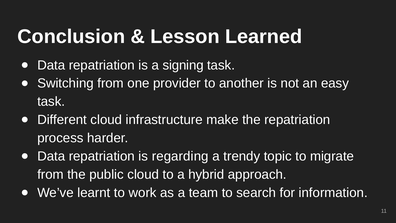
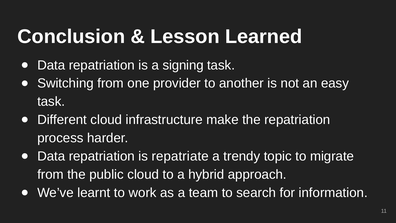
regarding: regarding -> repatriate (180, 156)
